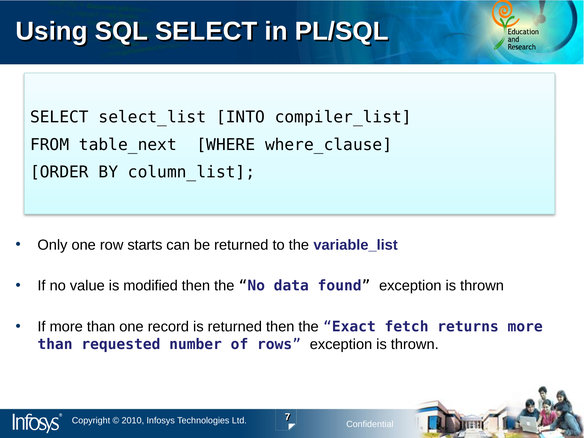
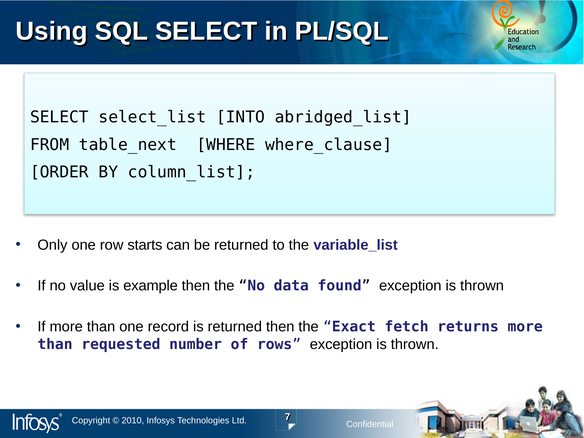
compiler_list: compiler_list -> abridged_list (343, 117)
modified: modified -> example (151, 286)
